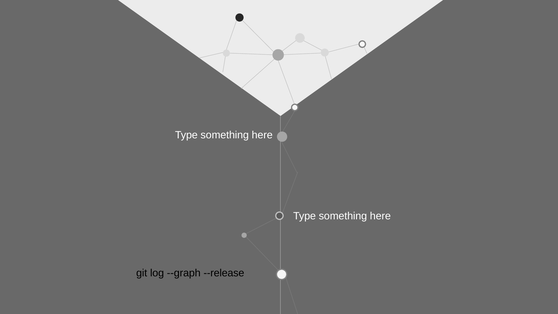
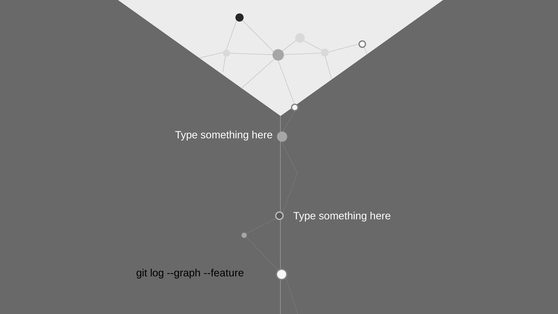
--release: --release -> --feature (224, 273)
